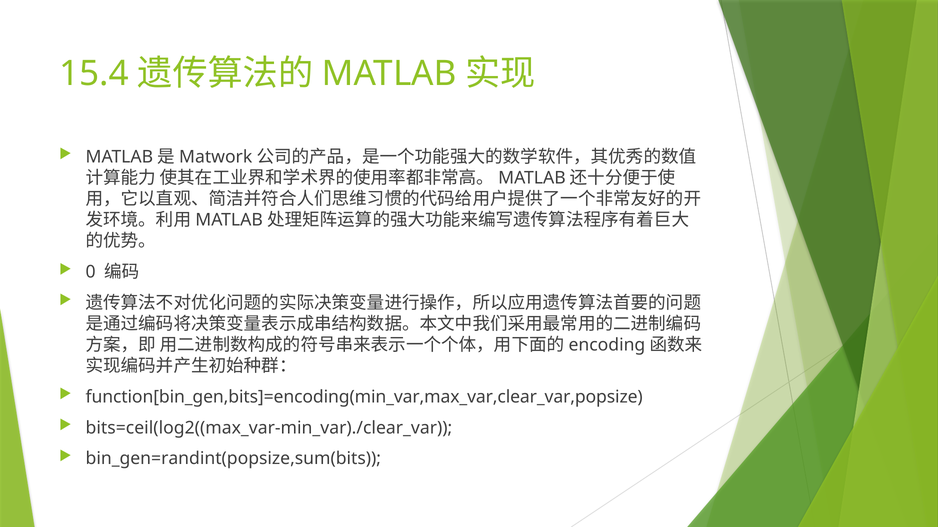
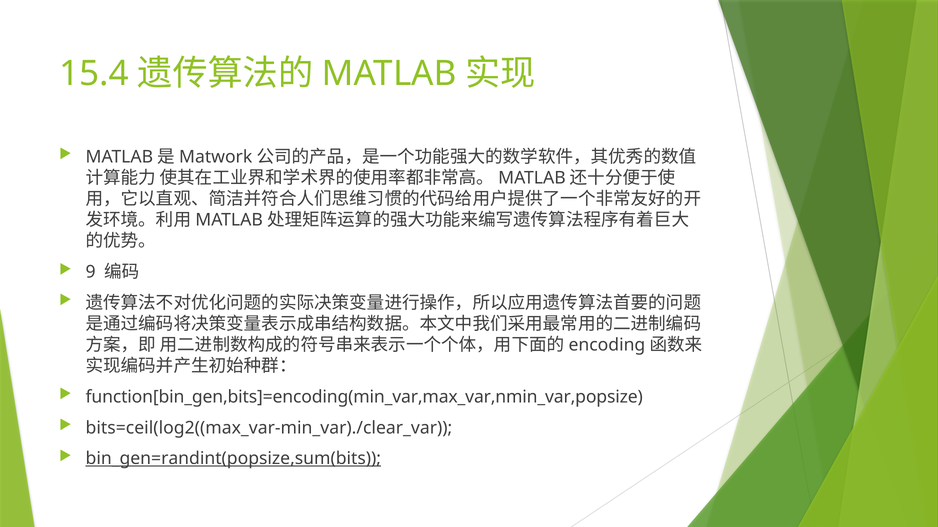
0: 0 -> 9 (91, 272)
function[bin_gen,bits]=encoding(min_var,max_var,clear_var,popsize: function[bin_gen,bits]=encoding(min_var,max_var,clear_var,popsize -> function[bin_gen,bits]=encoding(min_var,max_var,nmin_var,popsize (364, 397)
bin_gen=randint(popsize,sum(bits underline: none -> present (233, 459)
